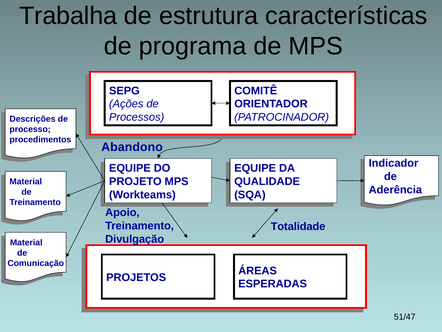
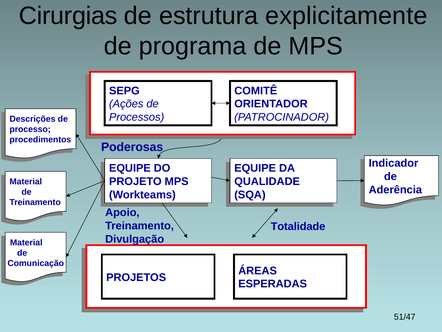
Trabalha: Trabalha -> Cirurgias (68, 16)
características: características -> explicitamente (346, 16)
Abandono: Abandono -> Poderosas (132, 147)
